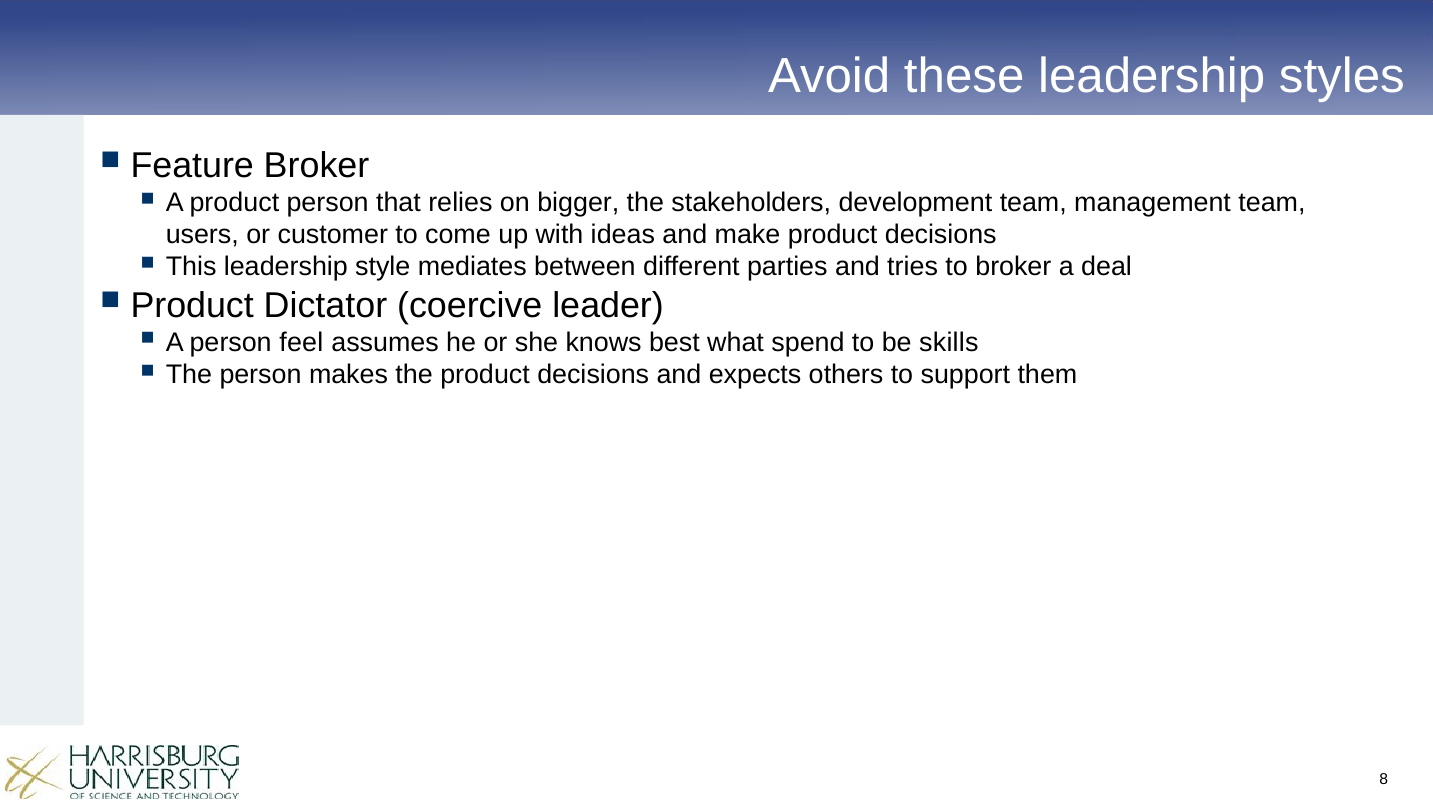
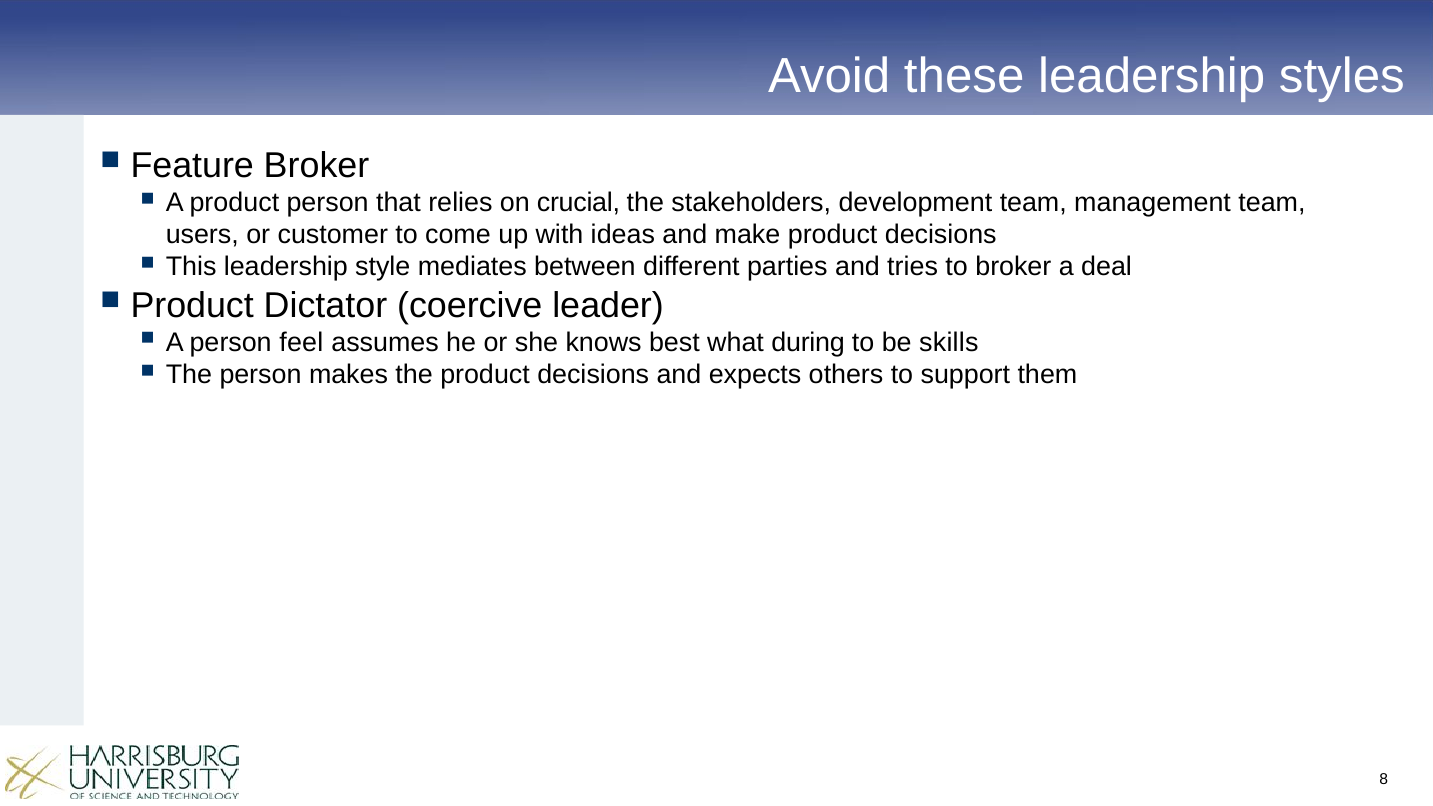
bigger: bigger -> crucial (578, 203)
spend: spend -> during (808, 342)
